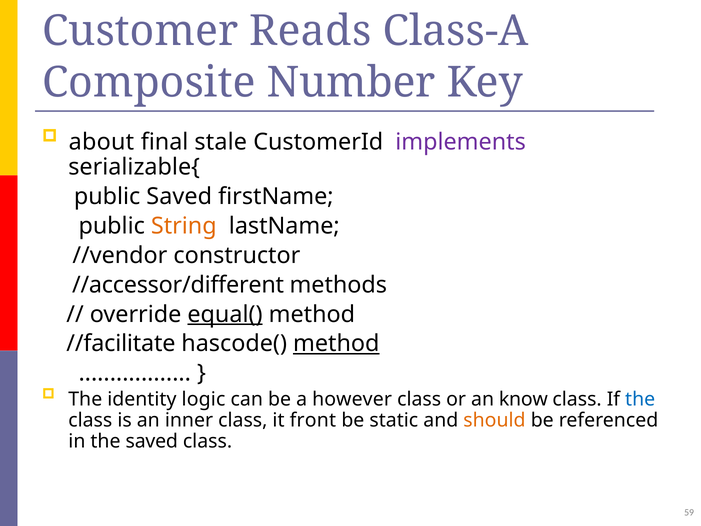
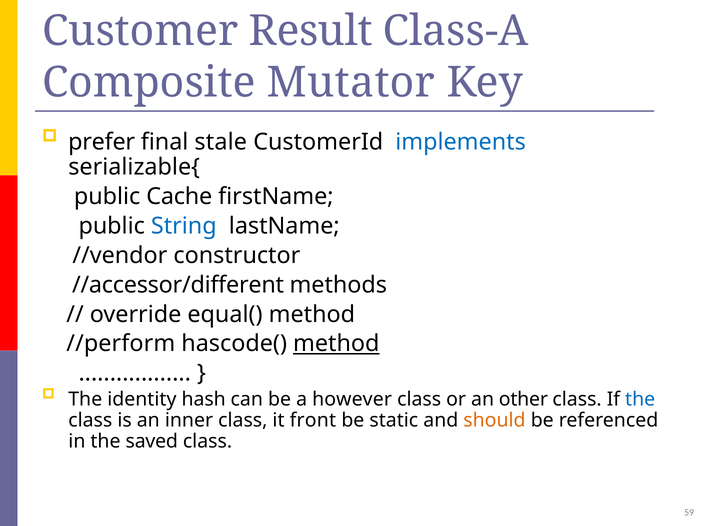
Reads: Reads -> Result (311, 31)
Number: Number -> Mutator (351, 82)
about: about -> prefer (102, 142)
implements colour: purple -> blue (461, 142)
public Saved: Saved -> Cache (179, 196)
String colour: orange -> blue (184, 226)
equal( underline: present -> none (225, 314)
//facilitate: //facilitate -> //perform (121, 344)
logic: logic -> hash (204, 399)
know: know -> other (523, 399)
